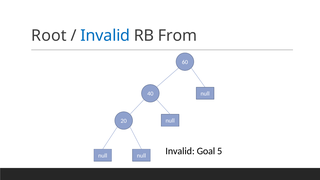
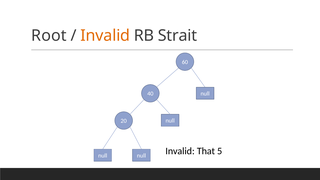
Invalid colour: blue -> orange (105, 36)
From: From -> Strait (178, 36)
Goal: Goal -> That (206, 151)
